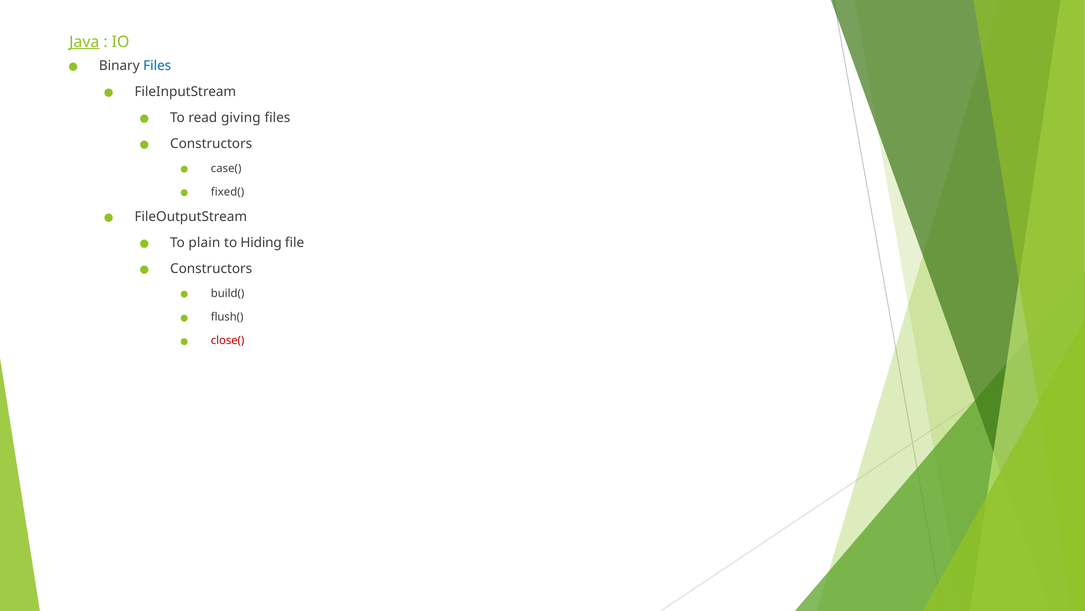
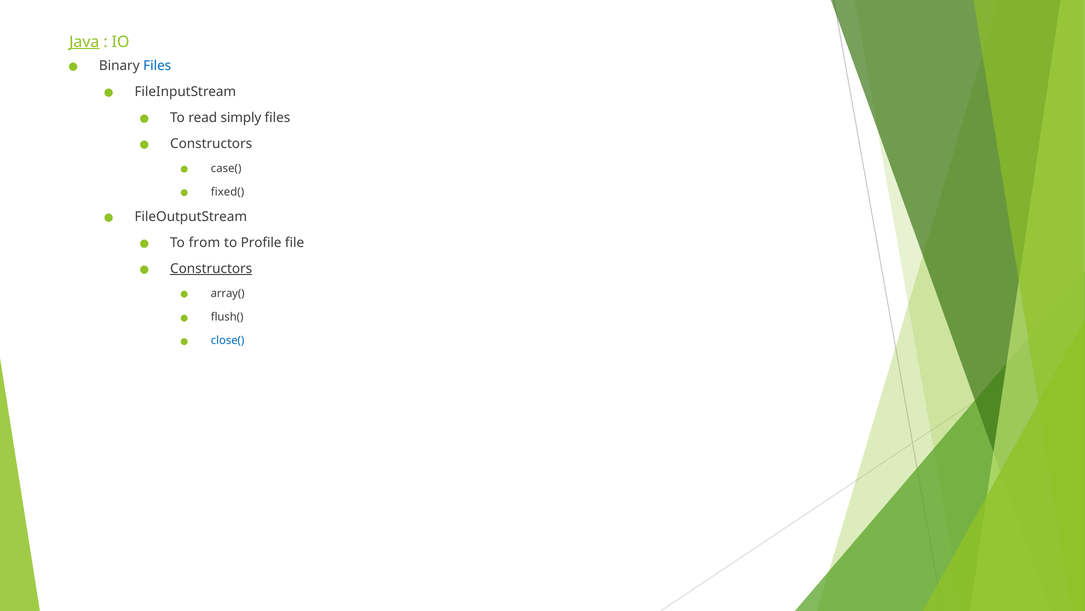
giving: giving -> simply (241, 117)
plain: plain -> from (204, 242)
Hiding: Hiding -> Profile (261, 242)
Constructors underline: none -> present (211, 268)
build(: build( -> array( (228, 293)
close( colour: red -> blue (228, 340)
